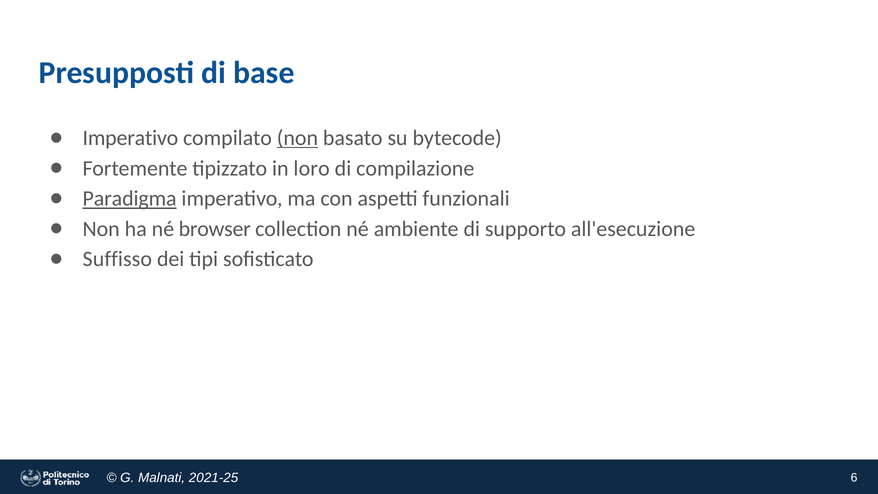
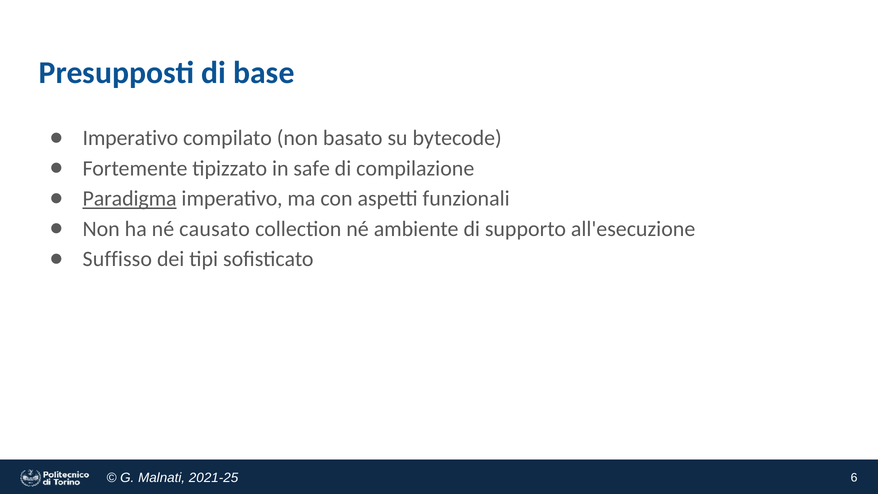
non underline: present -> none (297, 138)
loro: loro -> safe (312, 168)
browser: browser -> causato (215, 229)
